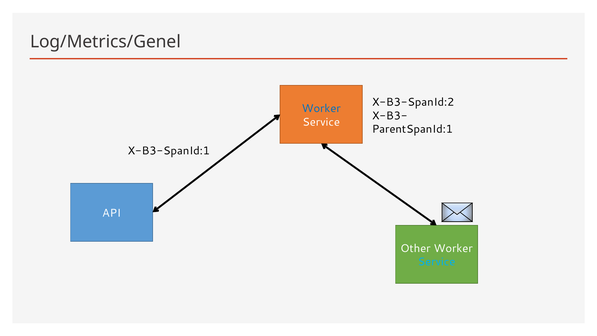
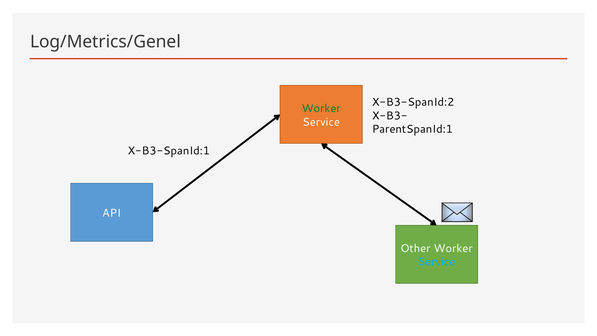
Worker colour: blue -> green (321, 108)
